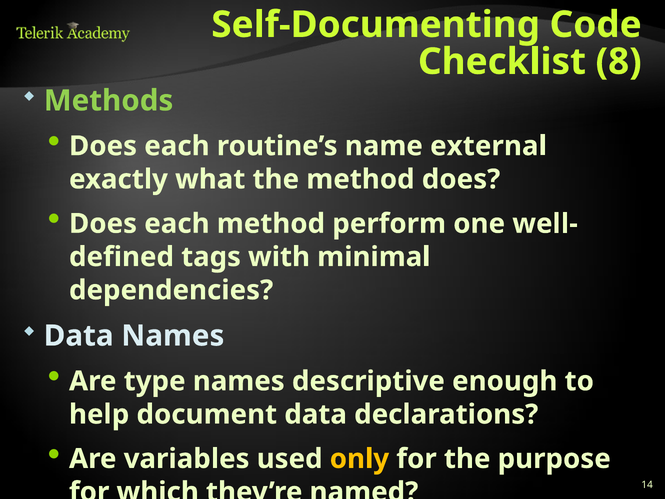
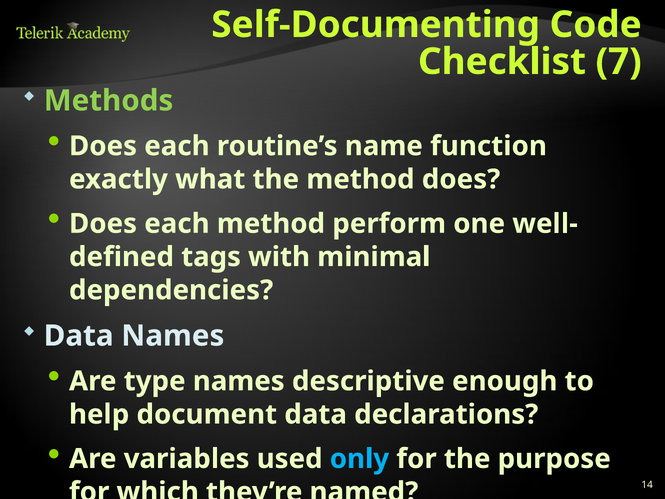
8: 8 -> 7 (619, 62)
external: external -> function (488, 146)
only colour: yellow -> light blue (359, 459)
